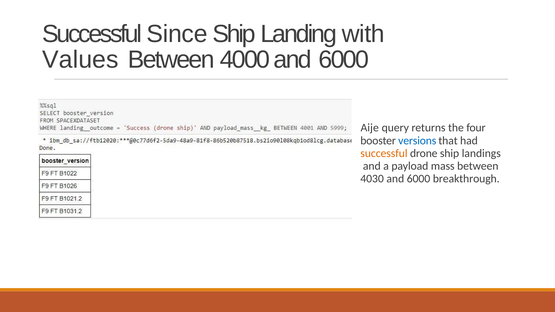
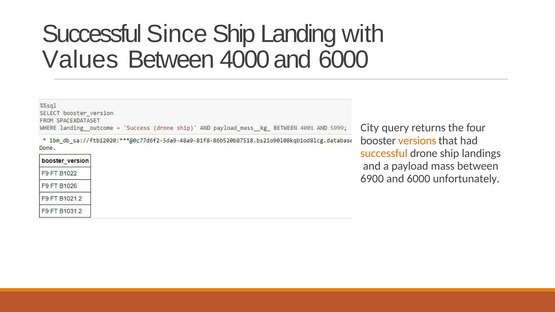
Aije: Aije -> City (370, 128)
versions colour: blue -> orange (417, 141)
4030: 4030 -> 6900 (372, 179)
breakthrough: breakthrough -> unfortunately (466, 179)
